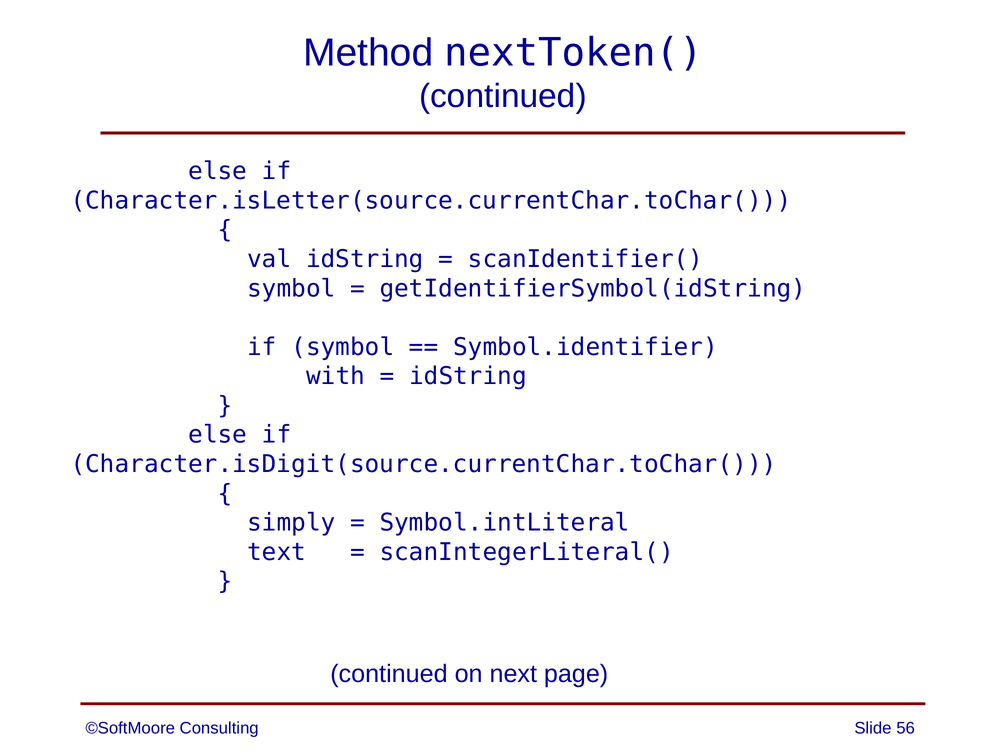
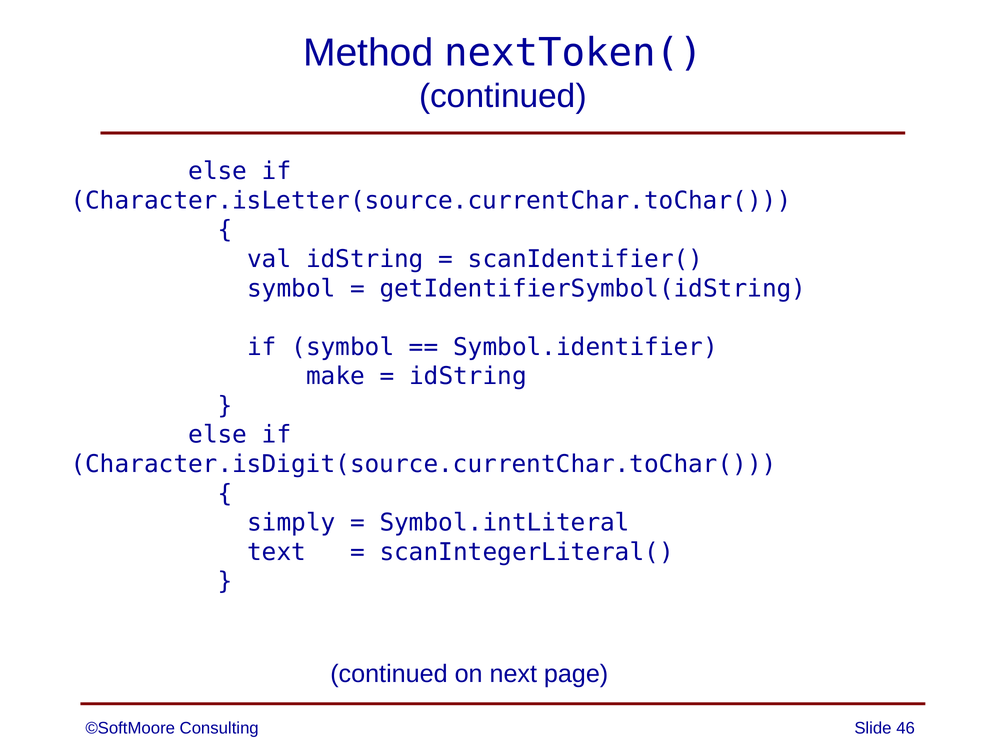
with: with -> make (336, 377)
56: 56 -> 46 (906, 729)
